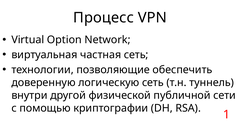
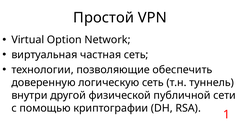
Процесс: Процесс -> Простой (104, 18)
